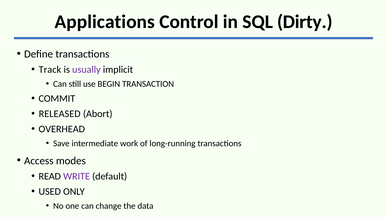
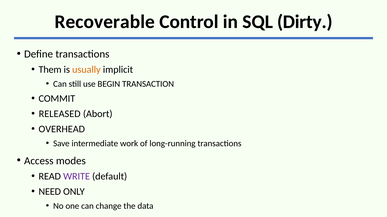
Applications: Applications -> Recoverable (105, 22)
Track: Track -> Them (50, 70)
usually colour: purple -> orange (86, 70)
USED: USED -> NEED (50, 192)
